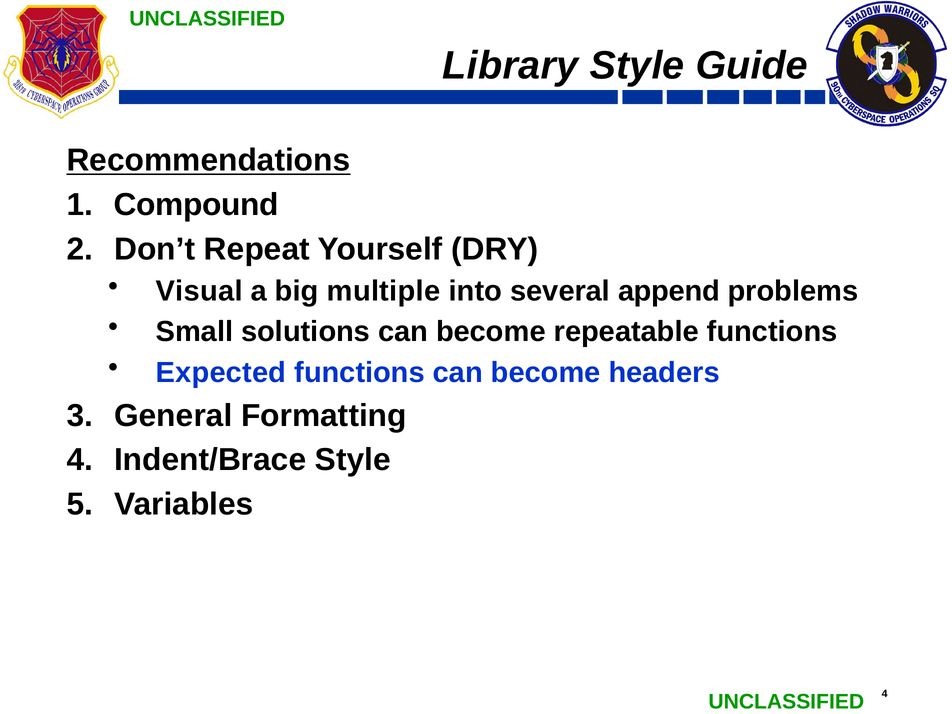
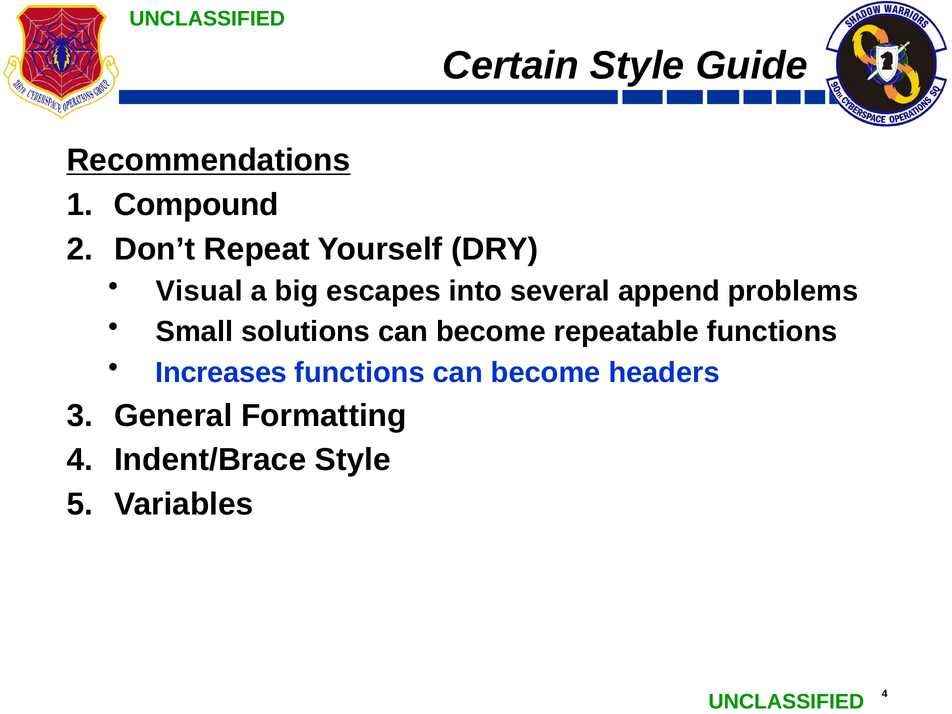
Library: Library -> Certain (511, 65)
multiple: multiple -> escapes (384, 291)
Expected: Expected -> Increases (221, 373)
